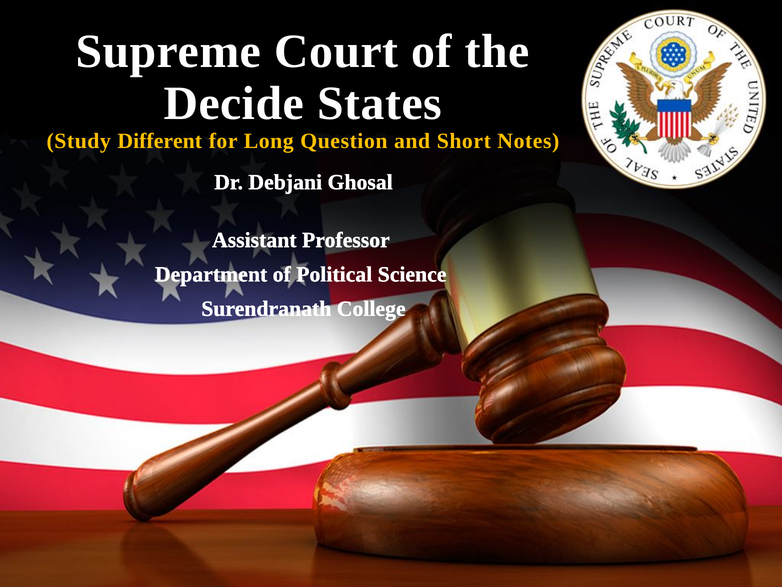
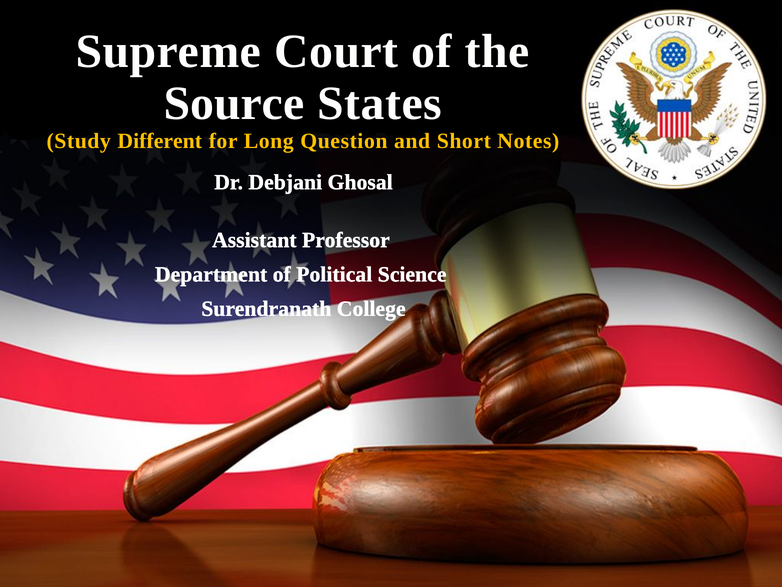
Decide: Decide -> Source (234, 103)
